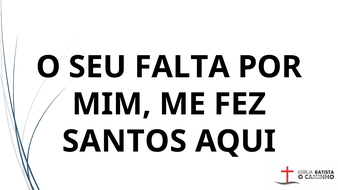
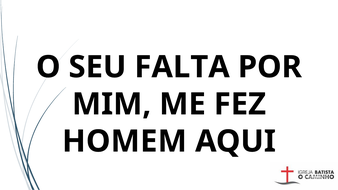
SANTOS: SANTOS -> HOMEM (124, 141)
